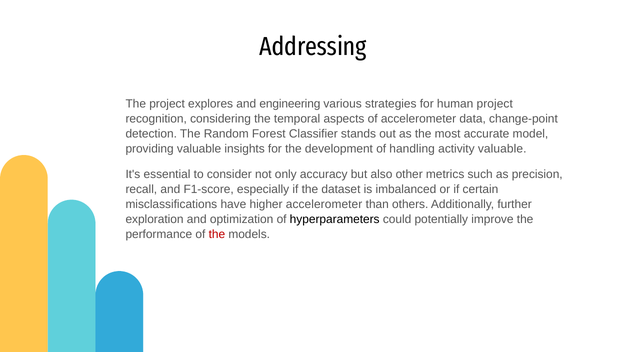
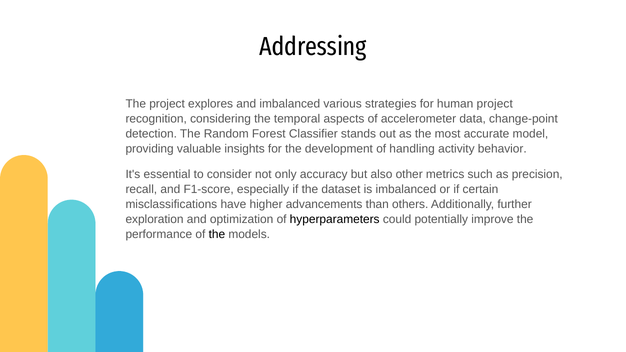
and engineering: engineering -> imbalanced (290, 104)
activity valuable: valuable -> behavior (502, 149)
higher accelerometer: accelerometer -> advancements (324, 205)
the colour: red -> black (217, 235)
